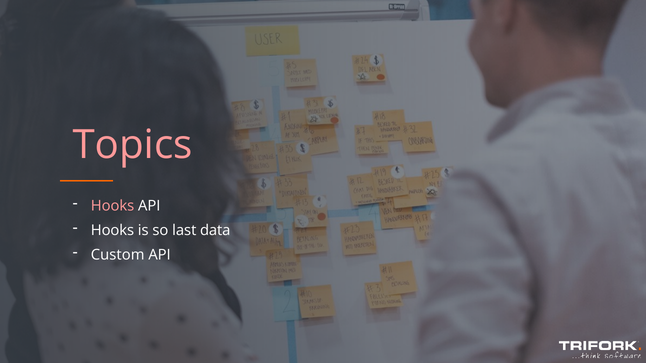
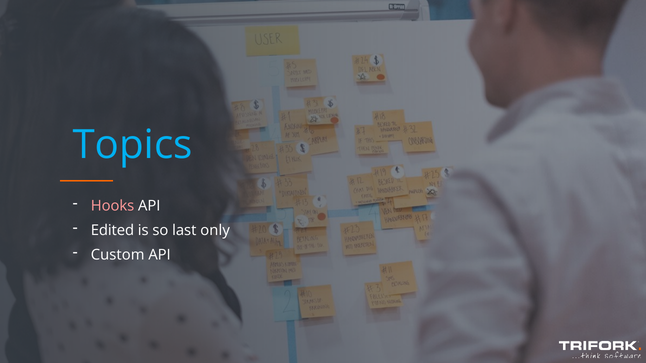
Topics colour: pink -> light blue (133, 145)
Hooks: Hooks -> Edited (112, 231)
data: data -> only (215, 231)
